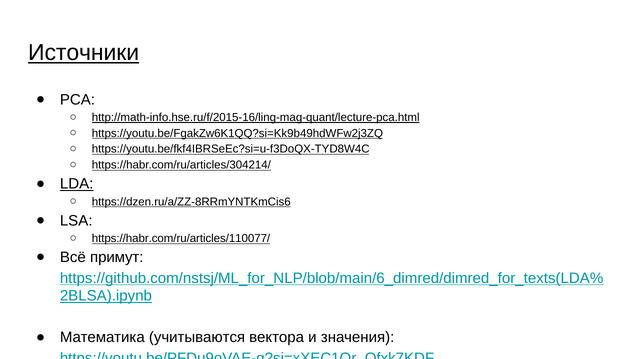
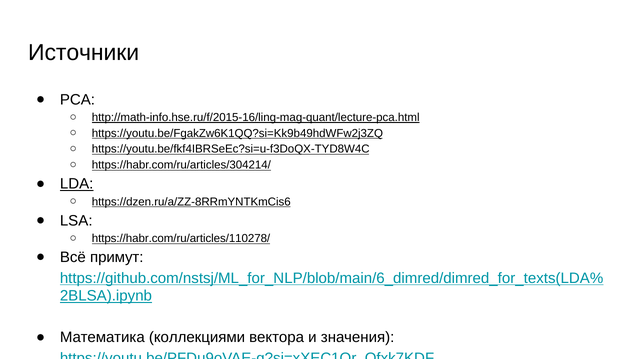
Источники underline: present -> none (84, 53)
https://habr.com/ru/articles/110077/: https://habr.com/ru/articles/110077/ -> https://habr.com/ru/articles/110278/ (181, 238)
учитываются: учитываются -> коллекциями (197, 337)
